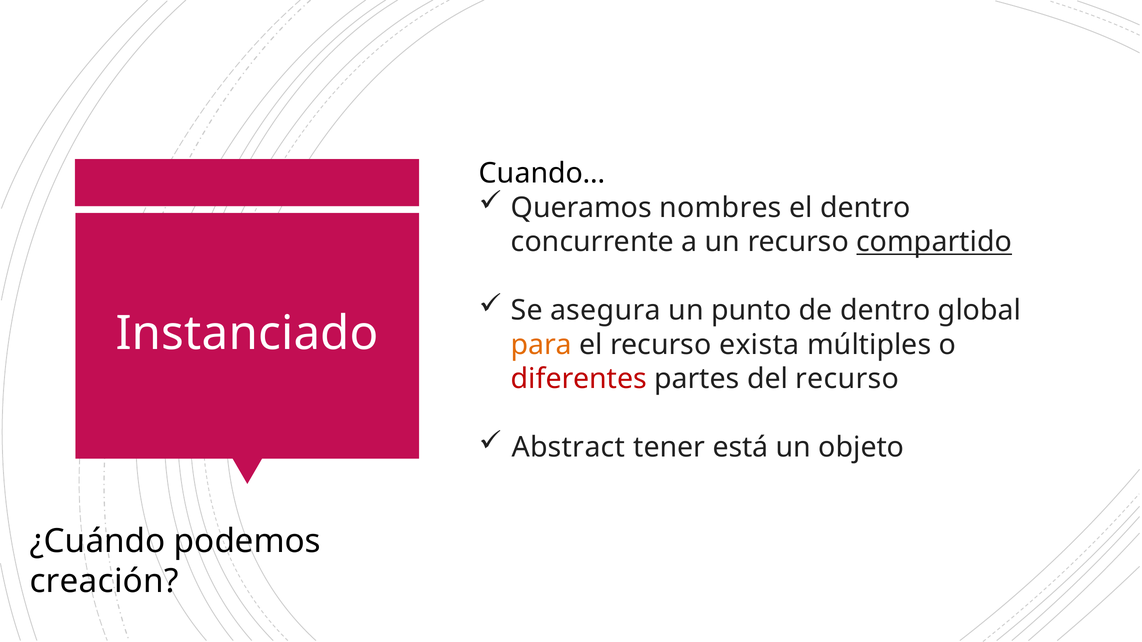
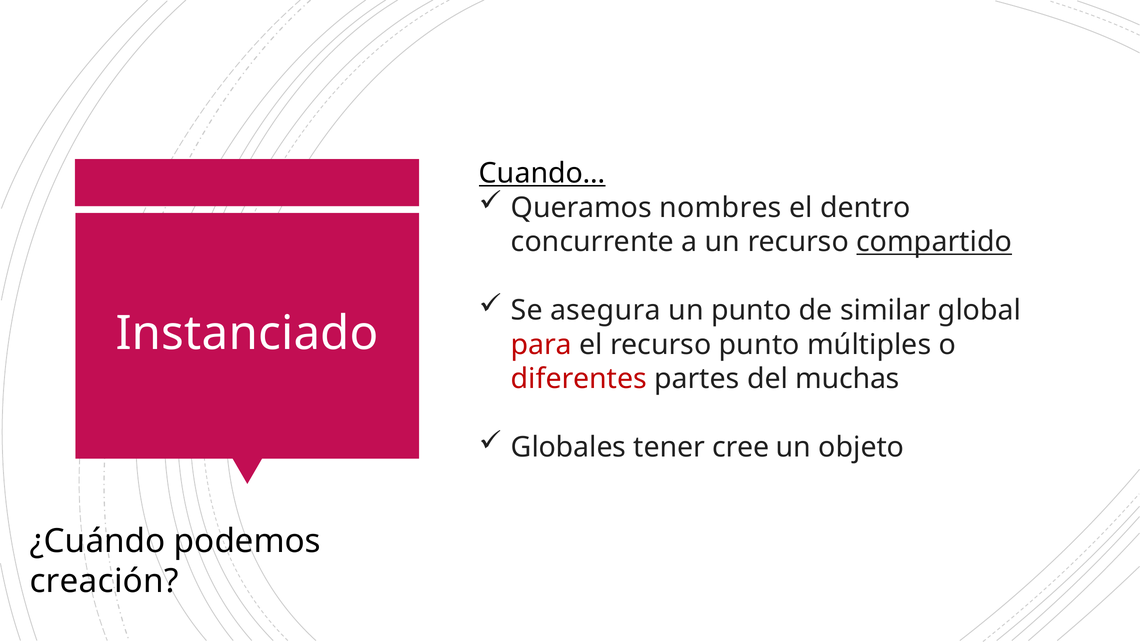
Cuando… underline: none -> present (542, 174)
de dentro: dentro -> similar (885, 311)
para colour: orange -> red (541, 345)
recurso exista: exista -> punto (759, 345)
del recurso: recurso -> muchas (847, 379)
Abstract: Abstract -> Globales (569, 448)
está: está -> cree (741, 448)
